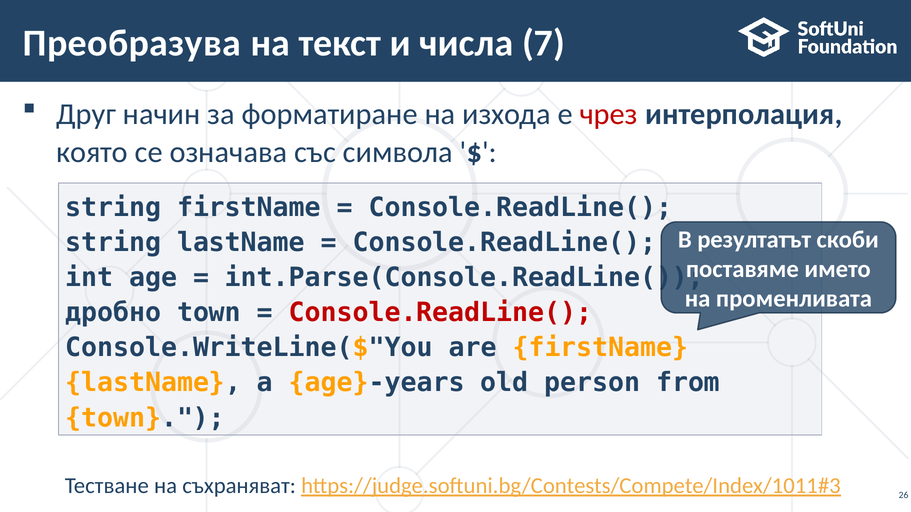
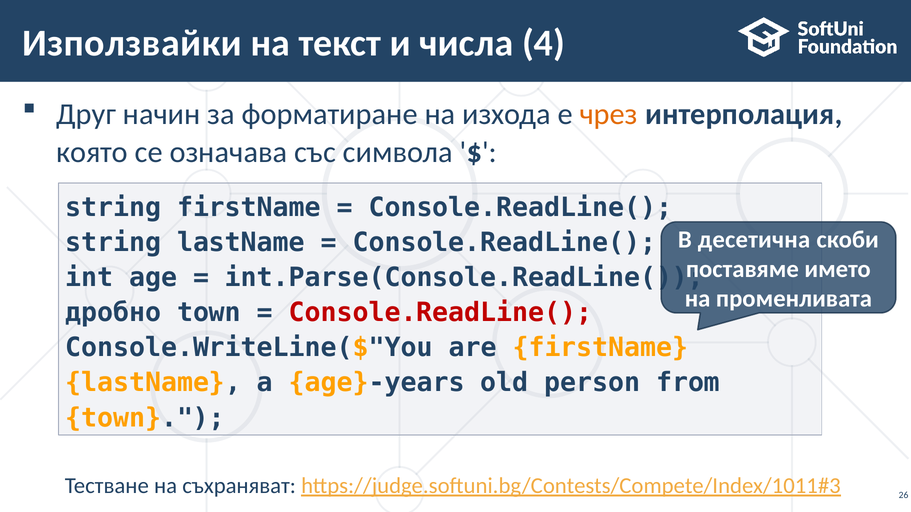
Преобразува: Преобразува -> Използвайки (132, 43)
7: 7 -> 4 (543, 43)
чрез colour: red -> orange (609, 114)
резултатът: резултатът -> десетична (754, 240)
